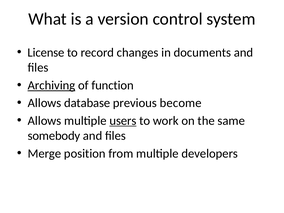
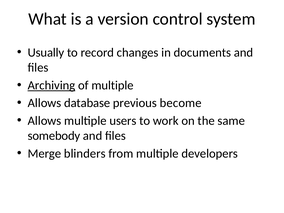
License: License -> Usually (46, 52)
of function: function -> multiple (113, 85)
users underline: present -> none (123, 121)
position: position -> blinders (85, 153)
